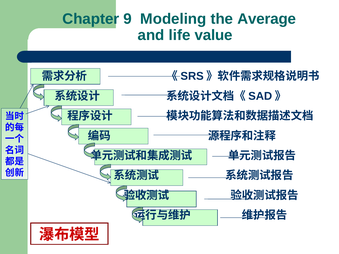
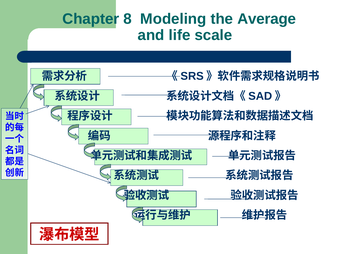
9: 9 -> 8 (128, 19)
value: value -> scale (213, 35)
